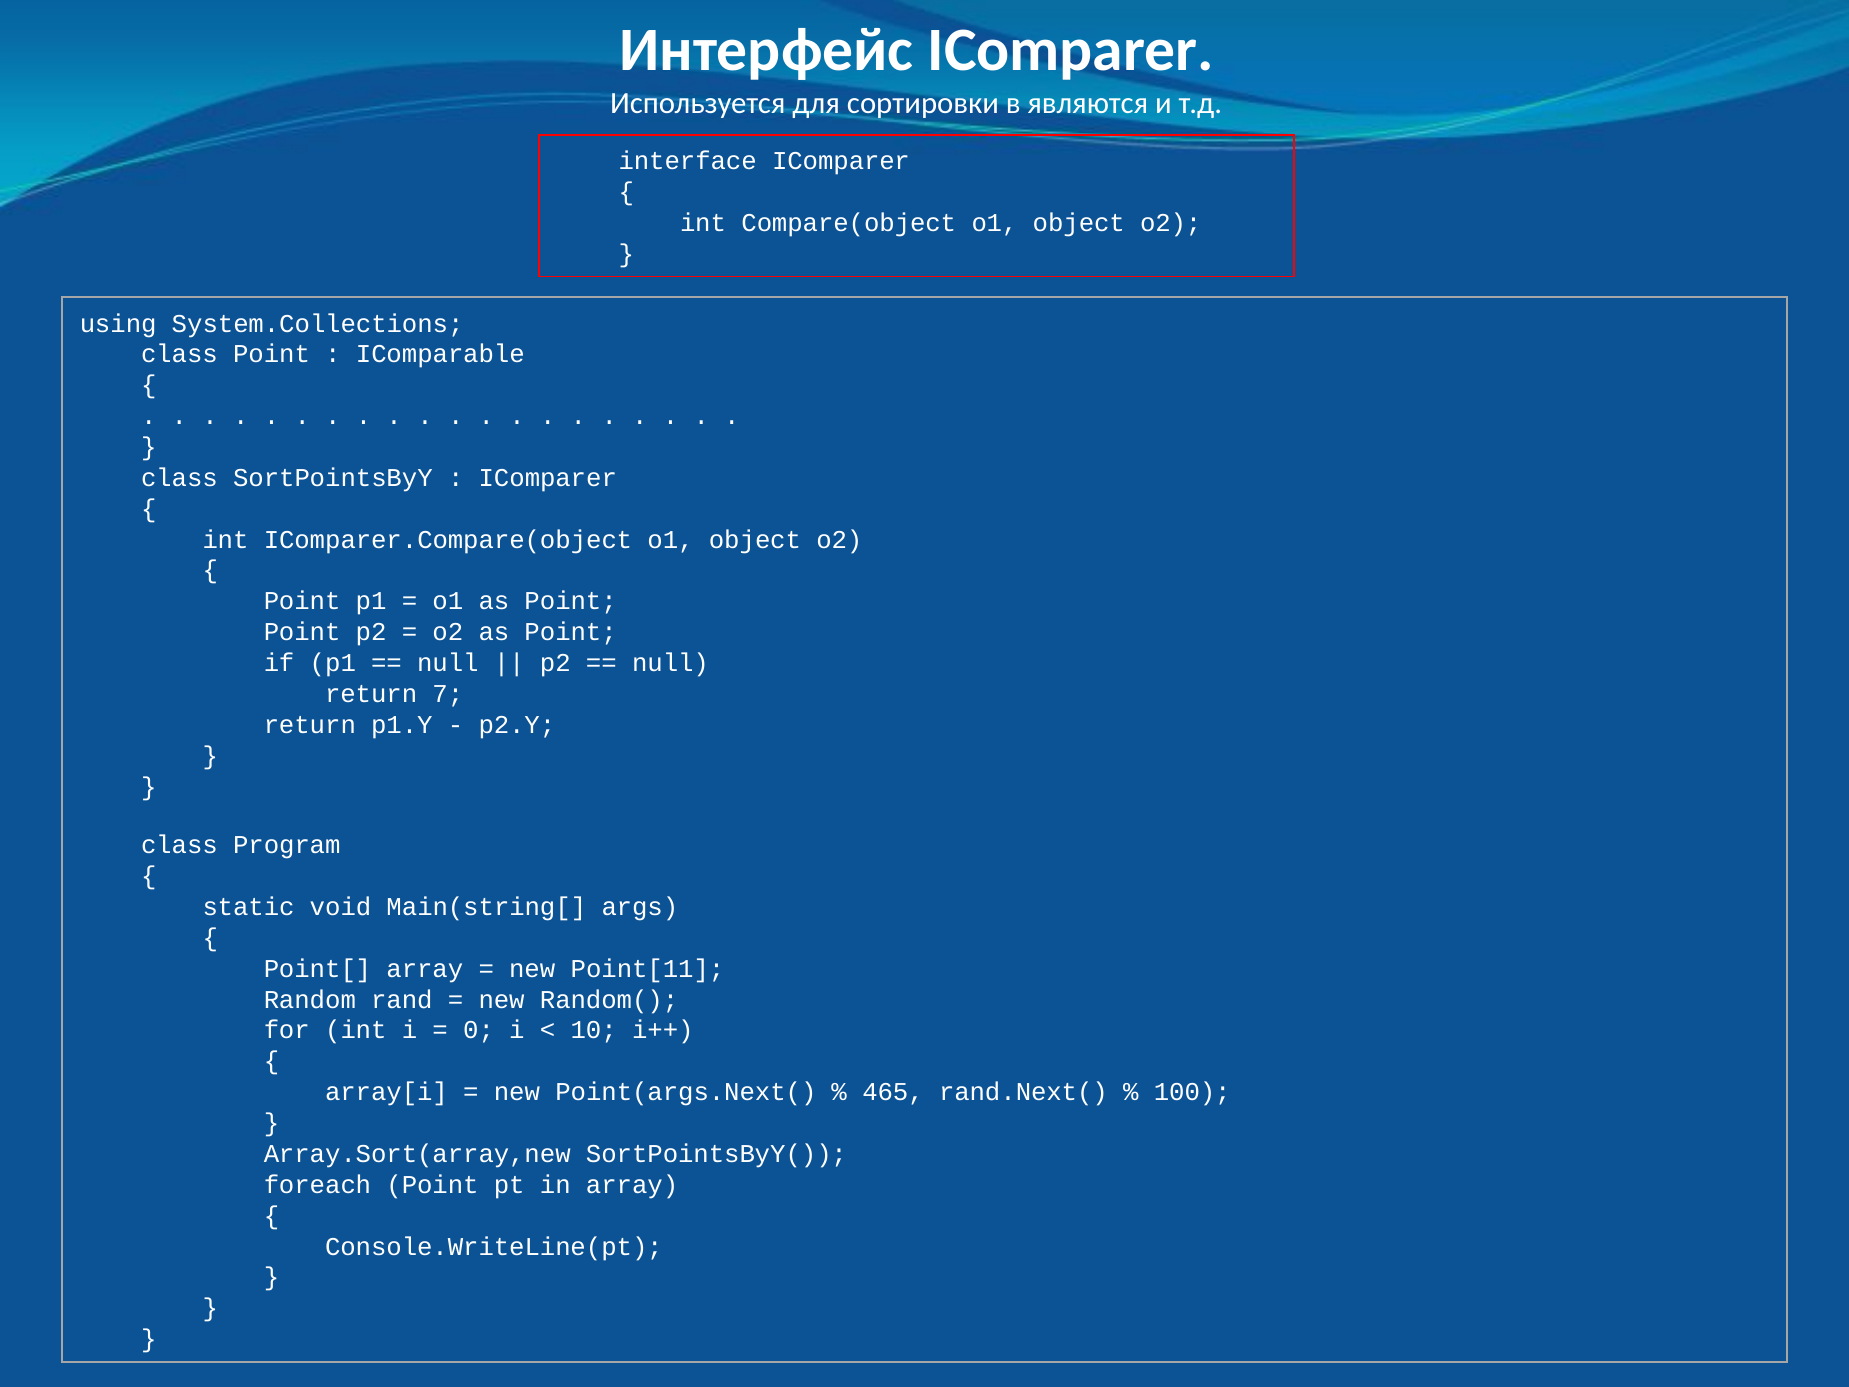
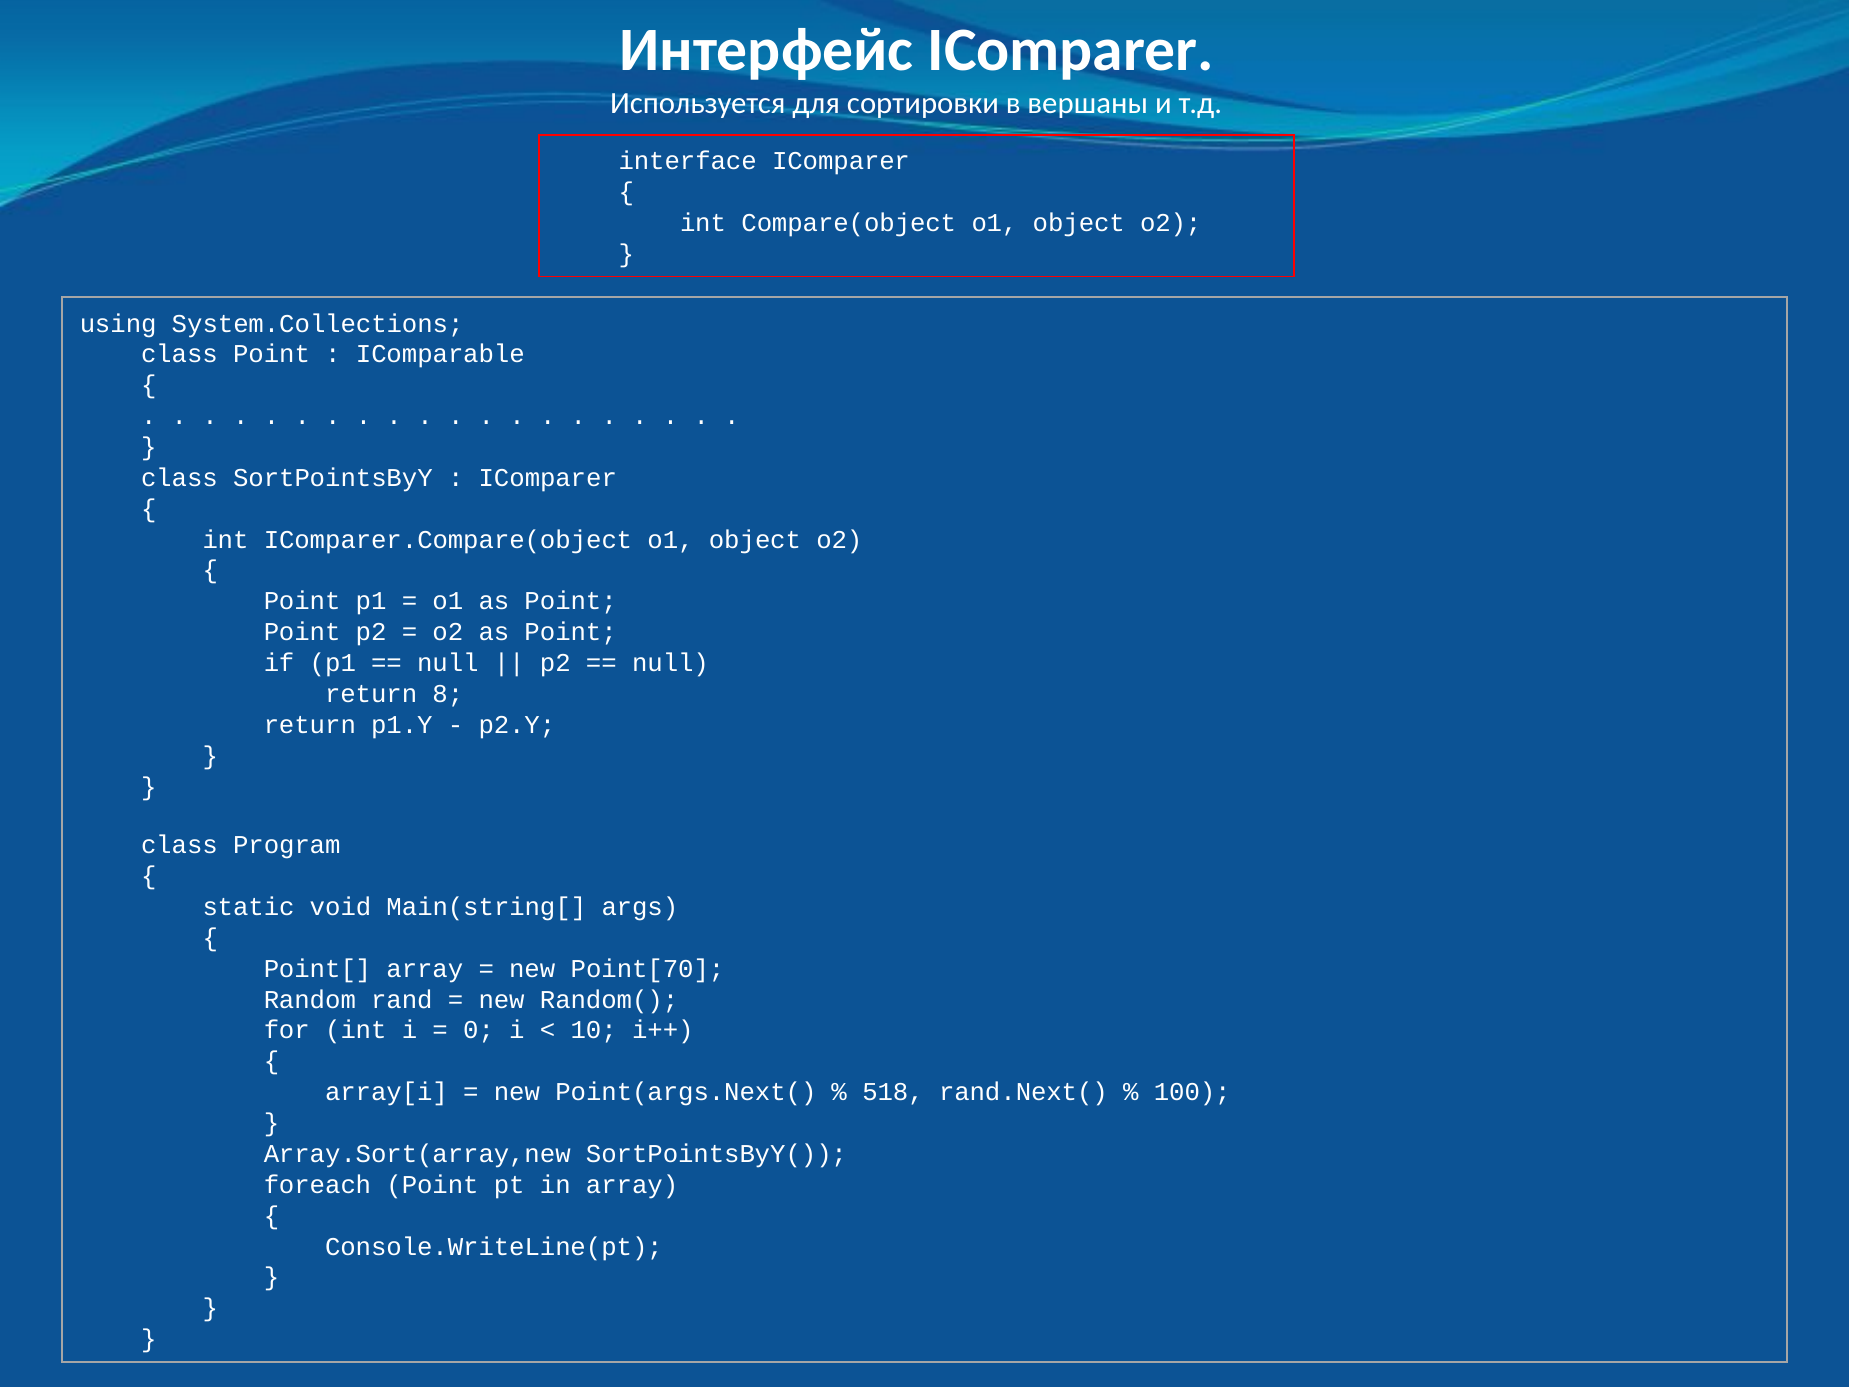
являются: являются -> вершаны (1088, 103)
7: 7 -> 8 (448, 694)
Point[11: Point[11 -> Point[70 (647, 969)
465: 465 -> 518 (893, 1092)
